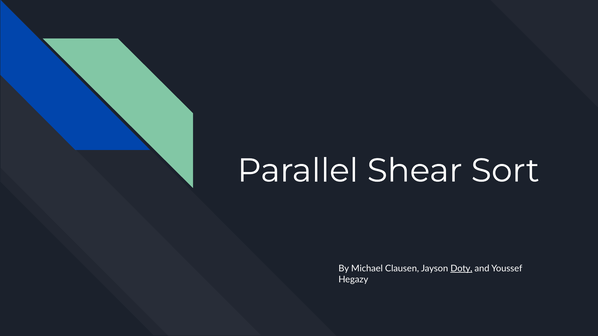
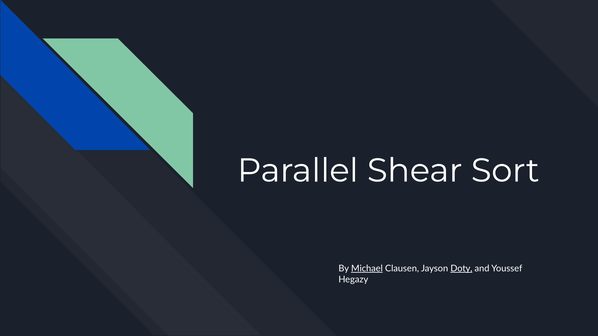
Michael underline: none -> present (367, 269)
